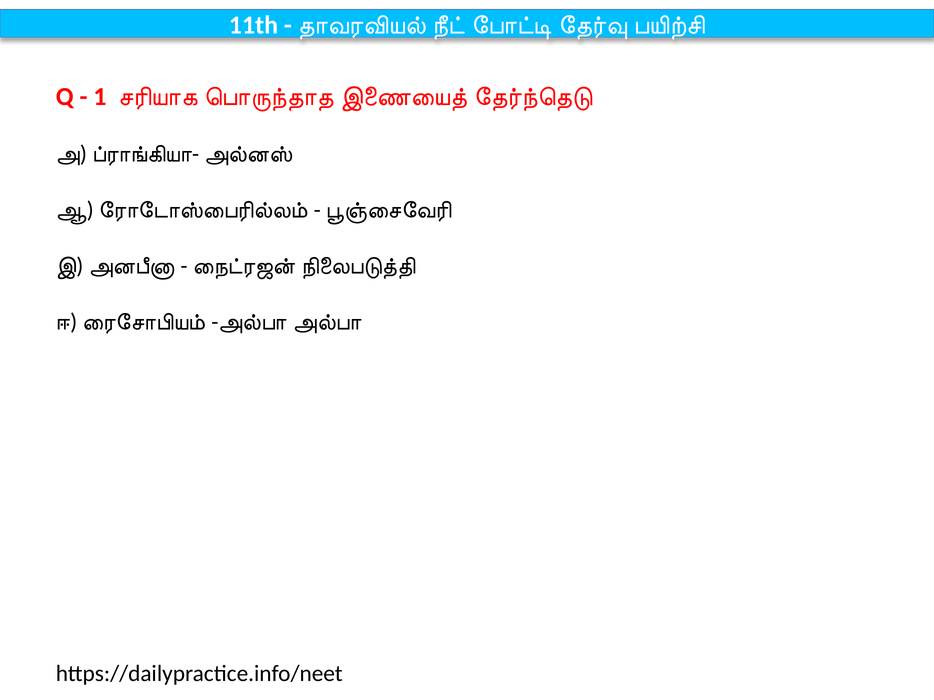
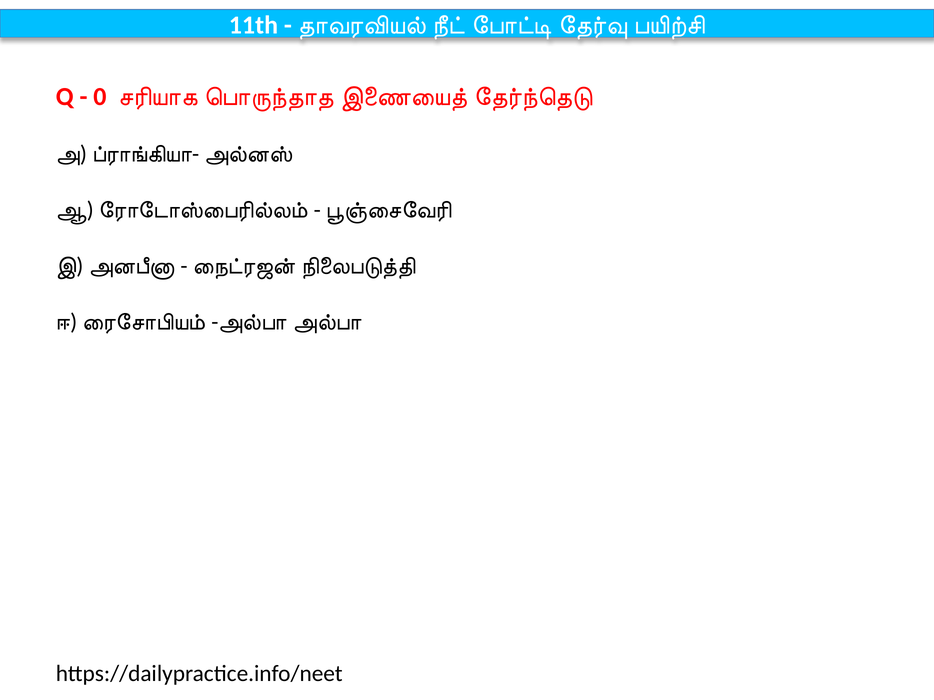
1: 1 -> 0 (100, 97)
